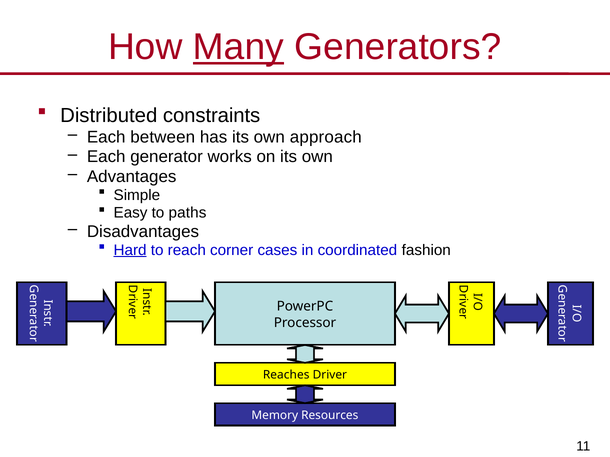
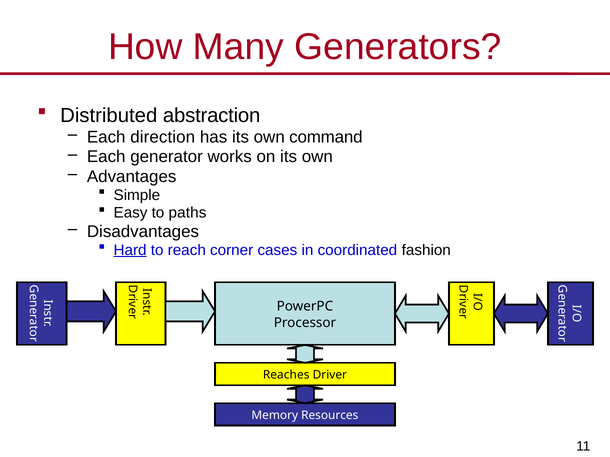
Many underline: present -> none (238, 47)
constraints: constraints -> abstraction (212, 116)
between: between -> direction (163, 137)
approach: approach -> command (326, 137)
